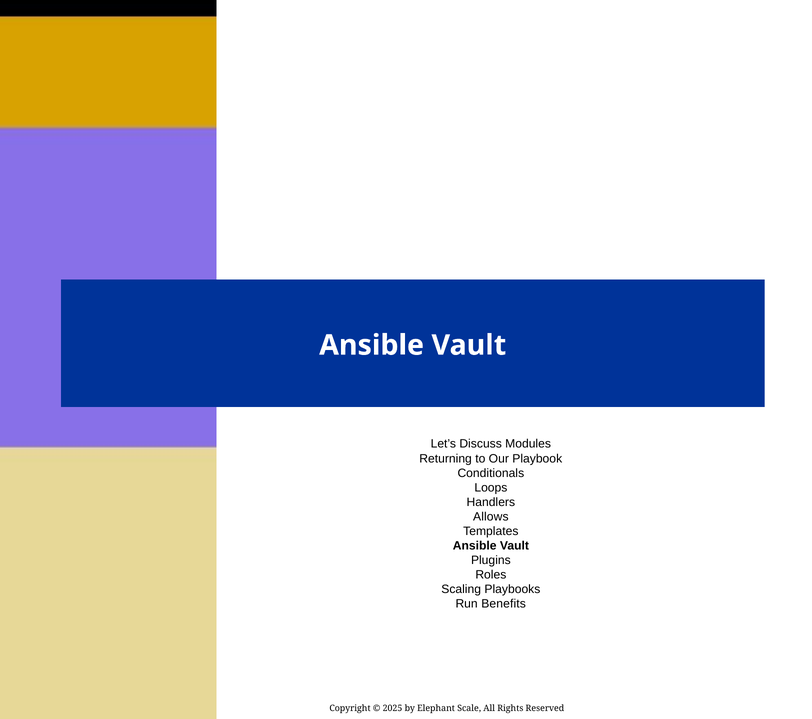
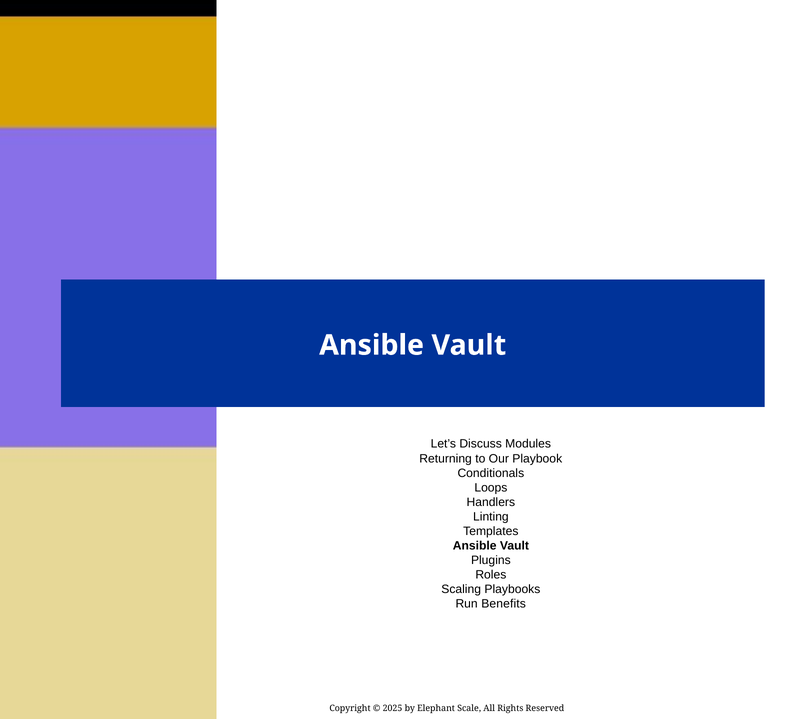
Allows: Allows -> Linting (491, 517)
